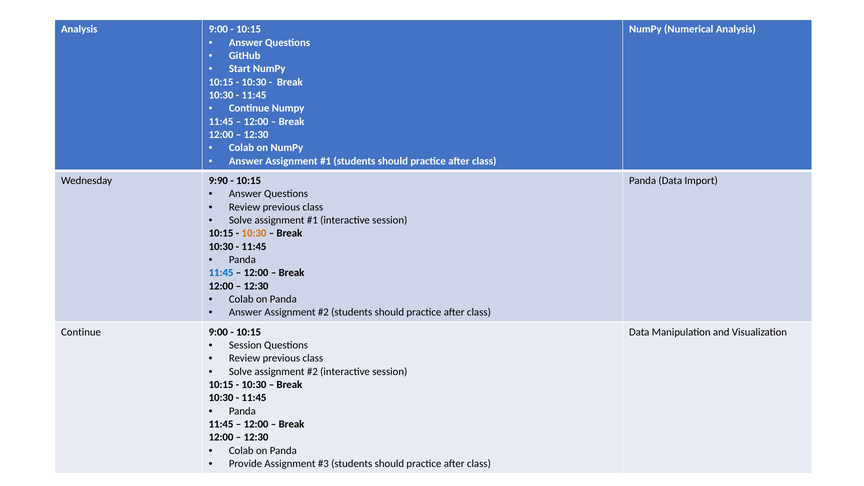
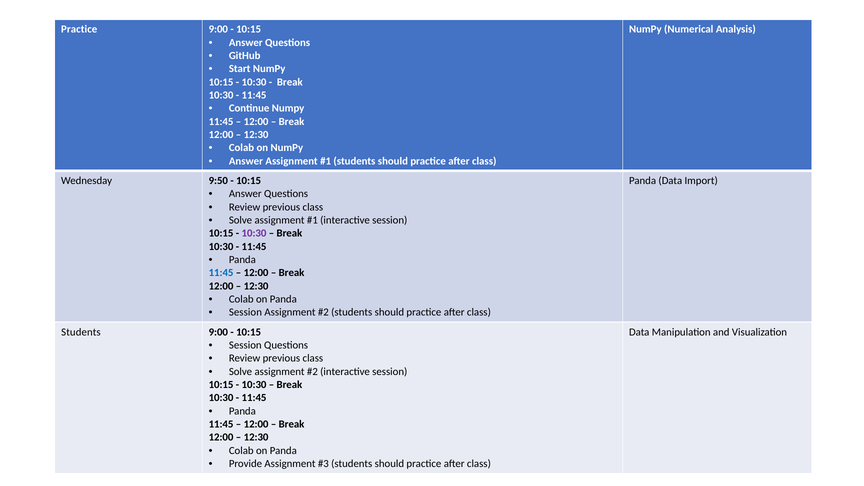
Analysis: Analysis -> Practice (79, 29)
9:90: 9:90 -> 9:50 (218, 181)
10:30 colour: orange -> purple (254, 233)
Answer: Answer -> Session (245, 312)
Continue: Continue -> Students (81, 332)
